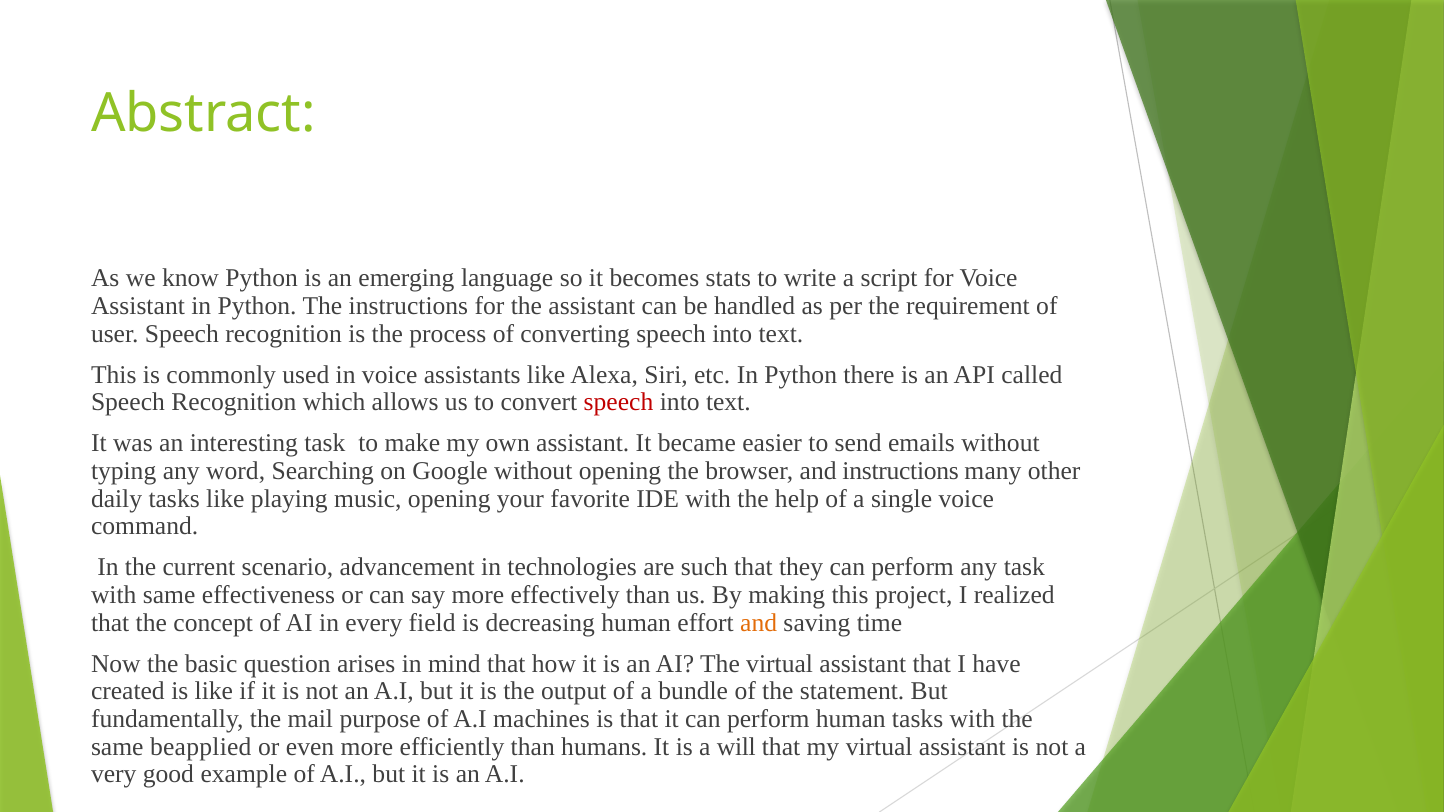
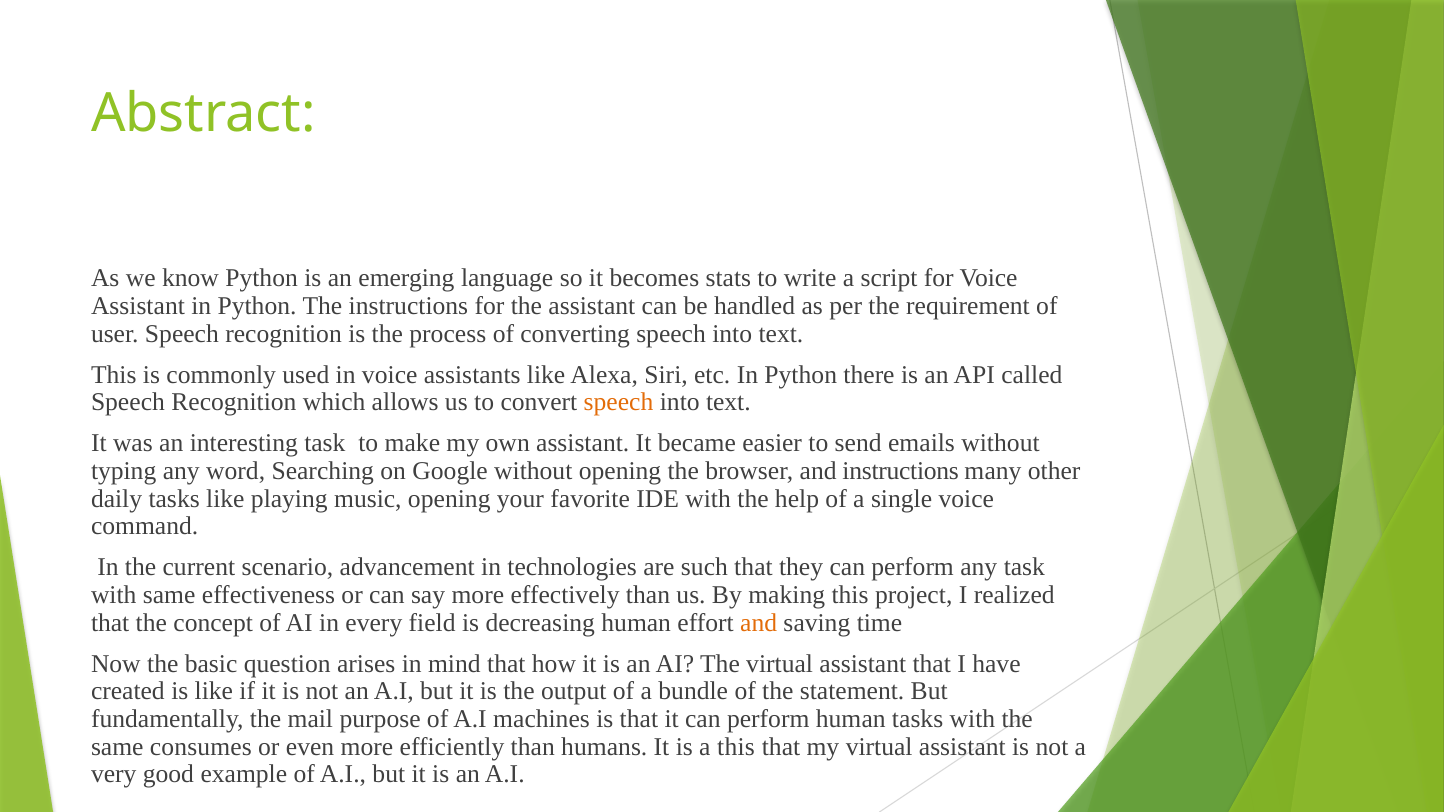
speech colour: red -> orange (619, 402)
beapplied: beapplied -> consumes (201, 747)
a will: will -> this (736, 747)
